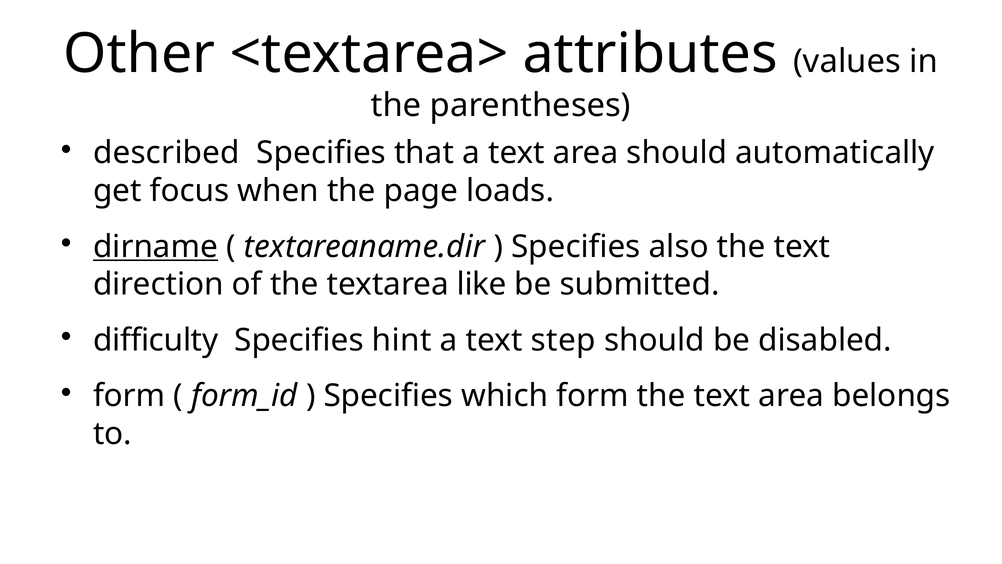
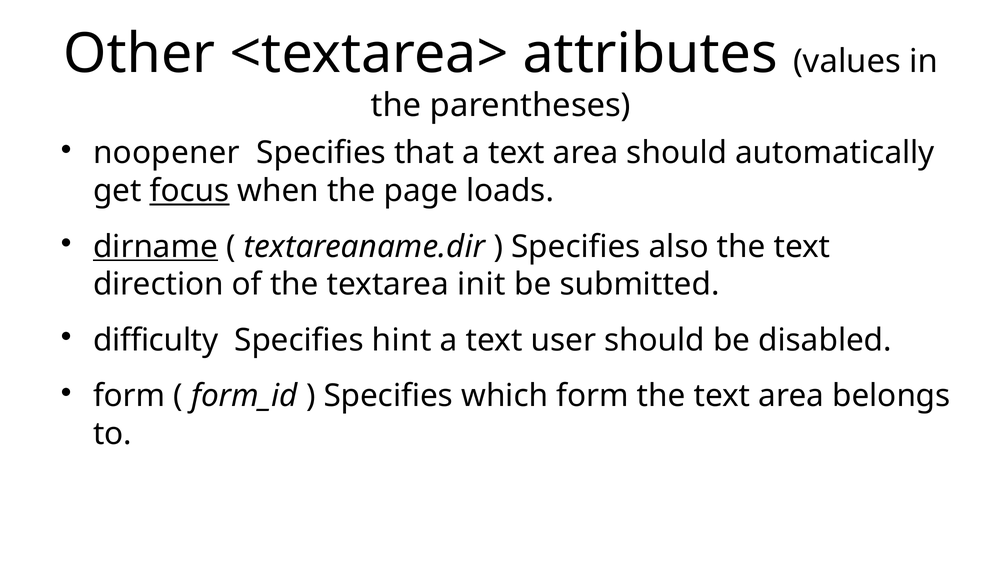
described: described -> noopener (166, 153)
focus underline: none -> present (190, 191)
like: like -> init (481, 284)
step: step -> user (563, 340)
